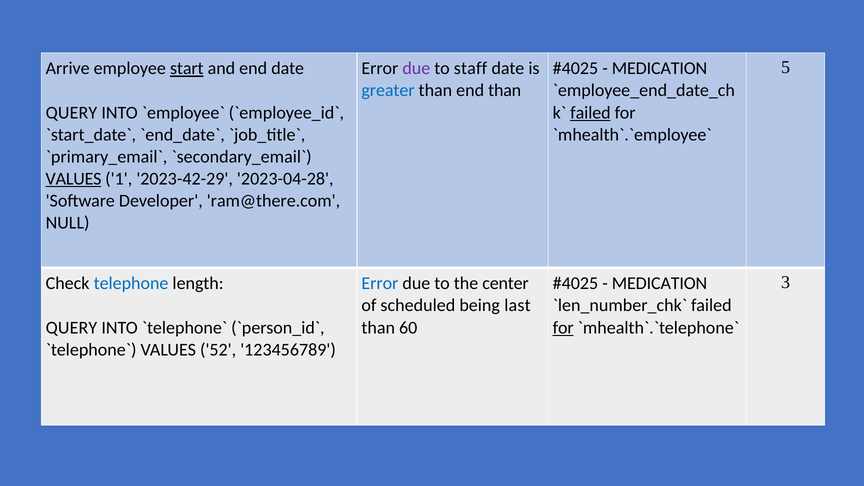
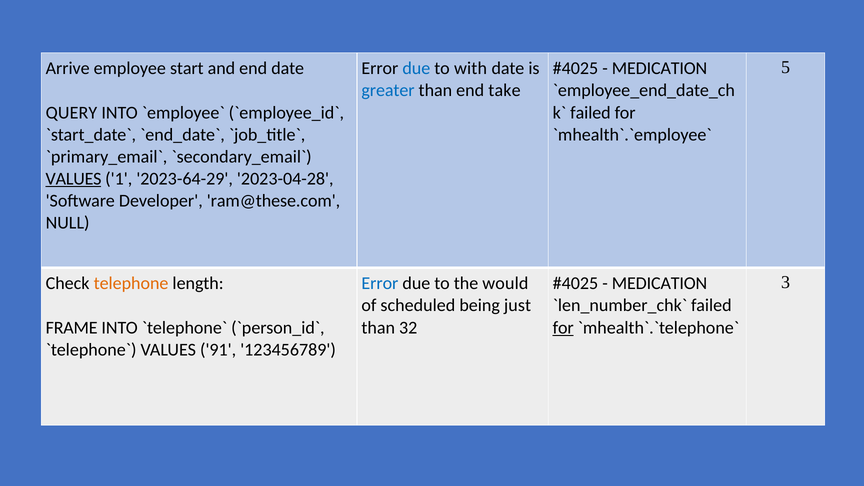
start underline: present -> none (187, 68)
due colour: purple -> blue (416, 68)
staff: staff -> with (471, 68)
end than: than -> take (505, 91)
failed underline: present -> none (590, 113)
2023-42-29: 2023-42-29 -> 2023-64-29 (185, 179)
ram@there.com: ram@there.com -> ram@these.com (273, 201)
telephone colour: blue -> orange (131, 284)
center: center -> would (505, 284)
last: last -> just (518, 306)
QUERY: QUERY -> FRAME (72, 328)
60: 60 -> 32 (408, 328)
52: 52 -> 91 (218, 350)
